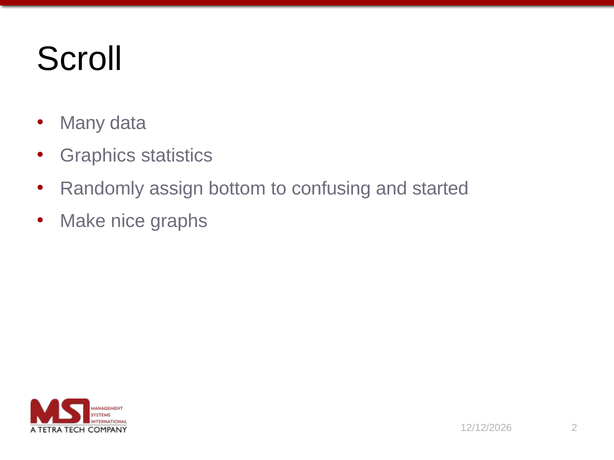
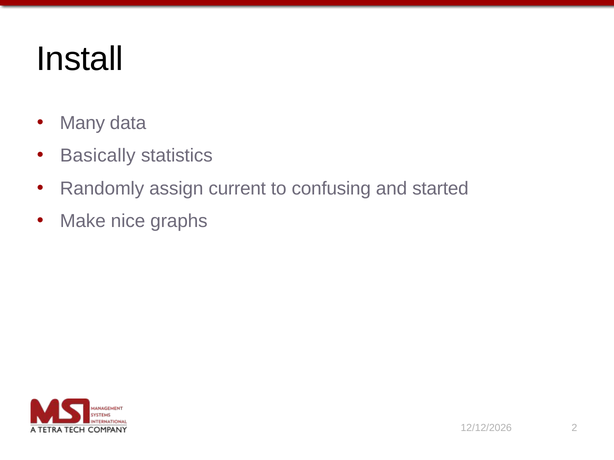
Scroll: Scroll -> Install (80, 59)
Graphics: Graphics -> Basically (98, 156)
bottom: bottom -> current (237, 189)
